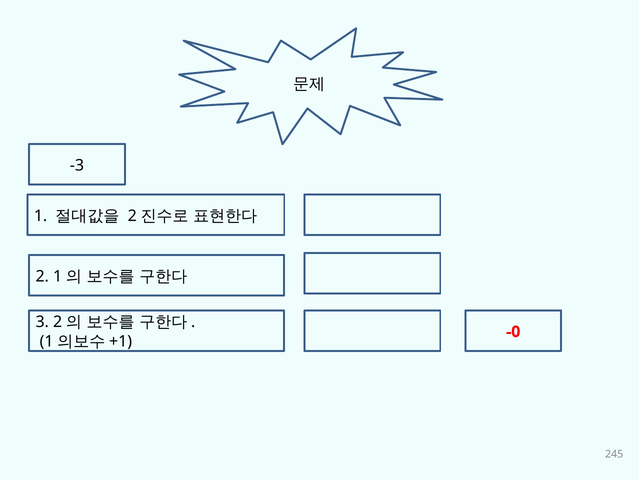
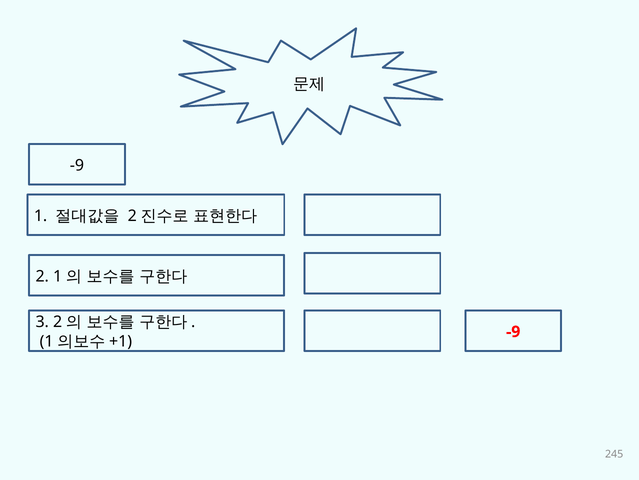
-3: -3 -> -9 (77, 165)
-0: -0 -> -9 (513, 331)
